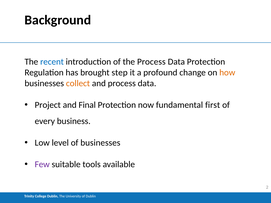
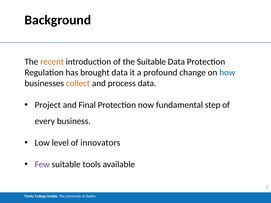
recent colour: blue -> orange (52, 62)
the Process: Process -> Suitable (151, 62)
brought step: step -> data (120, 73)
how colour: orange -> blue (227, 73)
first: first -> step (213, 105)
of businesses: businesses -> innovators (100, 143)
